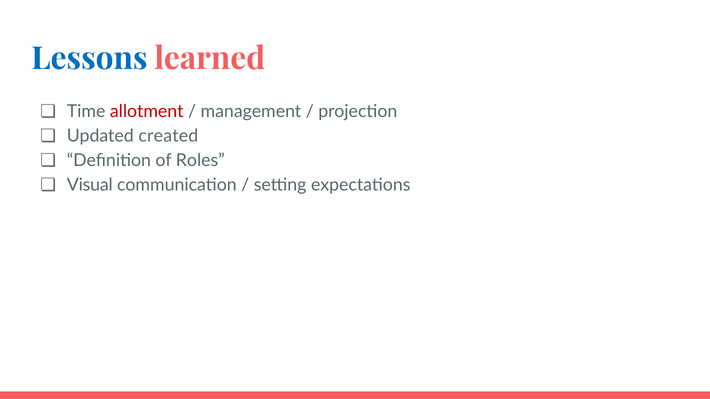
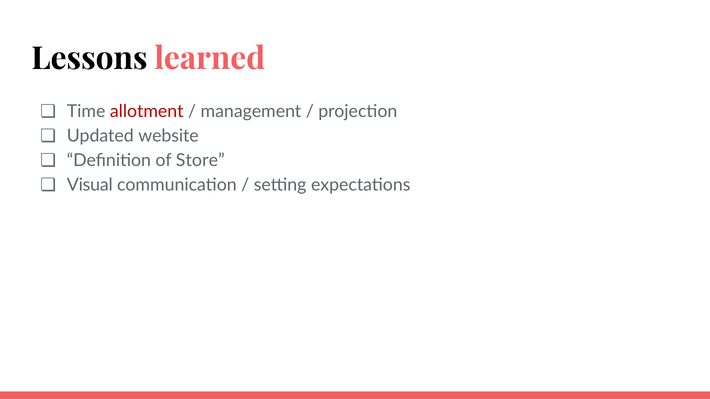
Lessons colour: blue -> black (89, 59)
created: created -> website (169, 136)
Roles: Roles -> Store (200, 161)
